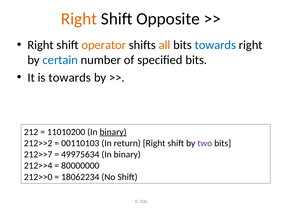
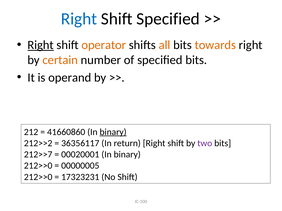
Right colour: orange -> blue (79, 19)
Shift Opposite: Opposite -> Specified (168, 19)
Right underline: none -> present (41, 45)
towards colour: blue -> orange (215, 45)
certain colour: blue -> orange (60, 60)
is towards: towards -> operand (70, 78)
11010200: 11010200 -> 41660860 (66, 132)
00110103: 00110103 -> 36356117 (80, 144)
49975634: 49975634 -> 00020001 (80, 155)
212>>4: 212>>4 -> 212>>0 (38, 166)
80000000: 80000000 -> 00000005 (80, 166)
18062234: 18062234 -> 17323231 (80, 177)
